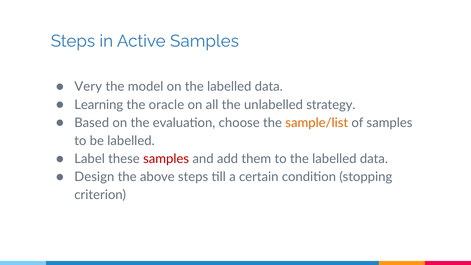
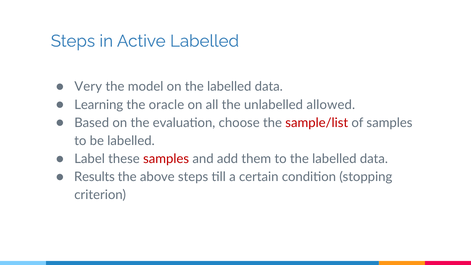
Active Samples: Samples -> Labelled (205, 41)
strategy: strategy -> allowed (331, 105)
sample/list colour: orange -> red (317, 123)
Design: Design -> Results (94, 177)
